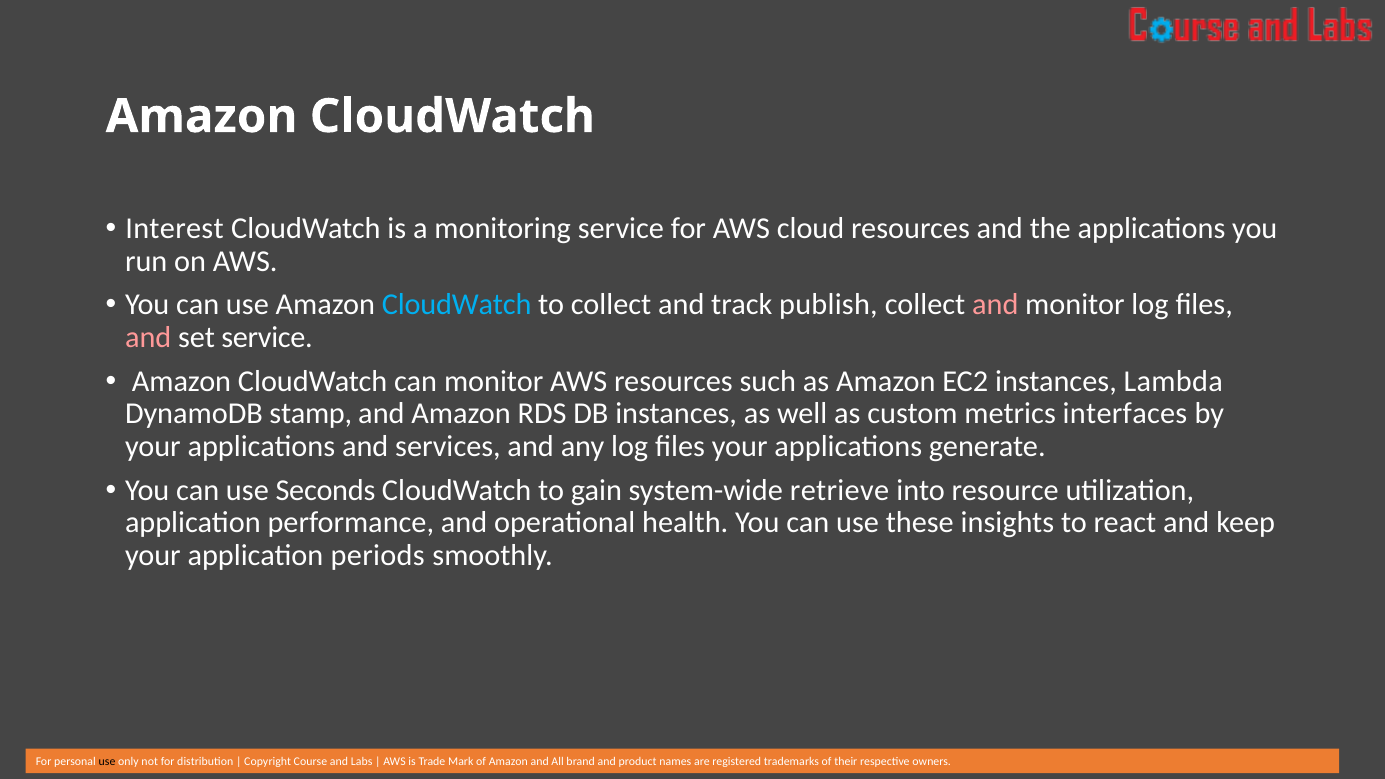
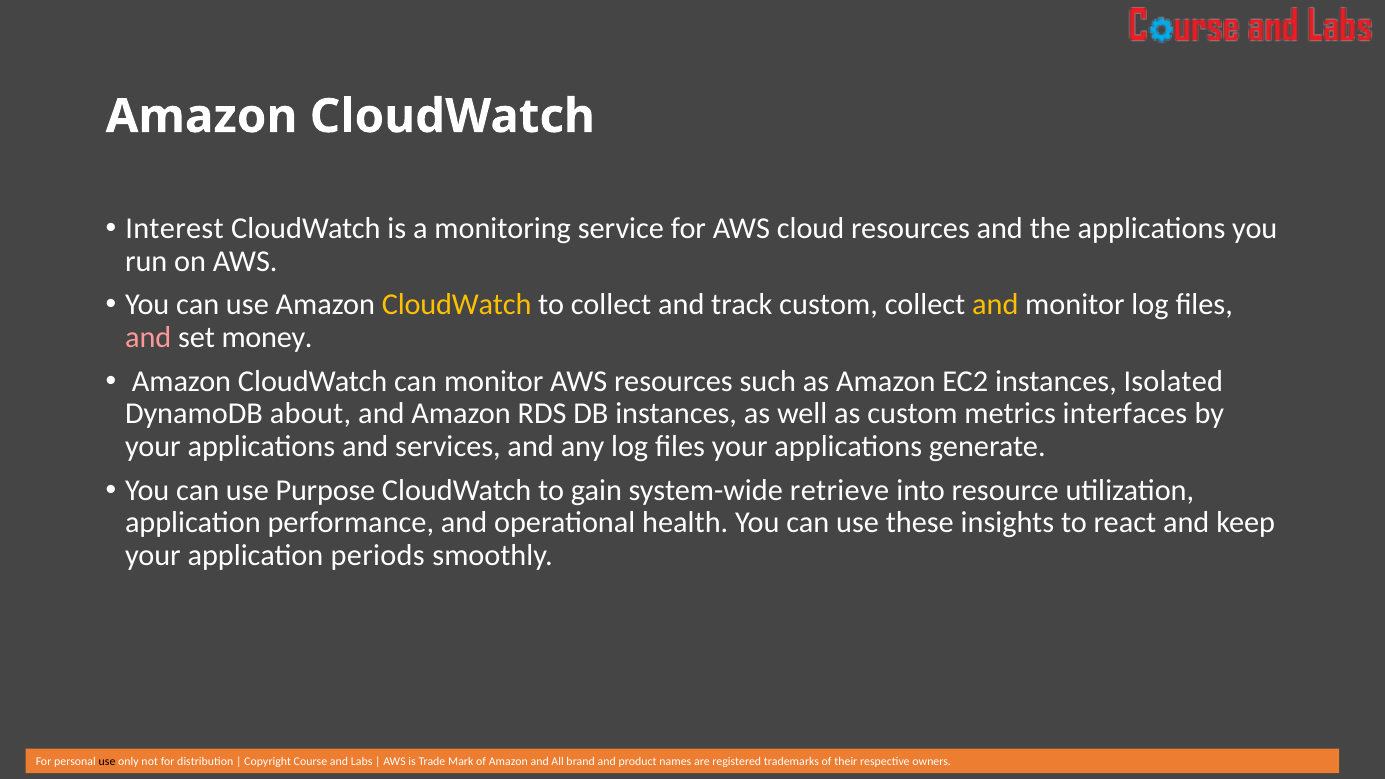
CloudWatch colour: light blue -> yellow (457, 305)
track publish: publish -> custom (829, 305)
and colour: pink -> yellow (995, 305)
set service: service -> money (267, 338)
Lambda: Lambda -> Isolated (1173, 381)
stamp: stamp -> about (310, 414)
Seconds: Seconds -> Purpose (325, 490)
